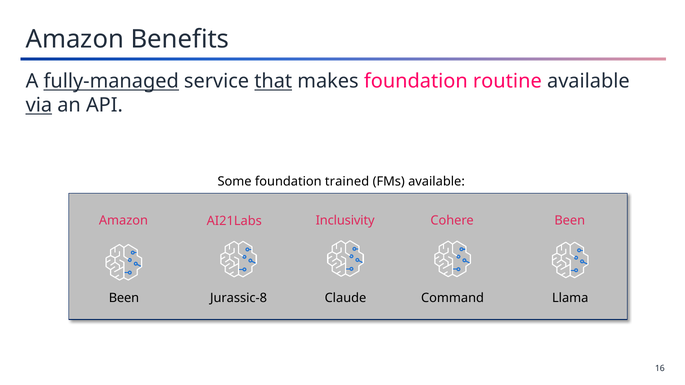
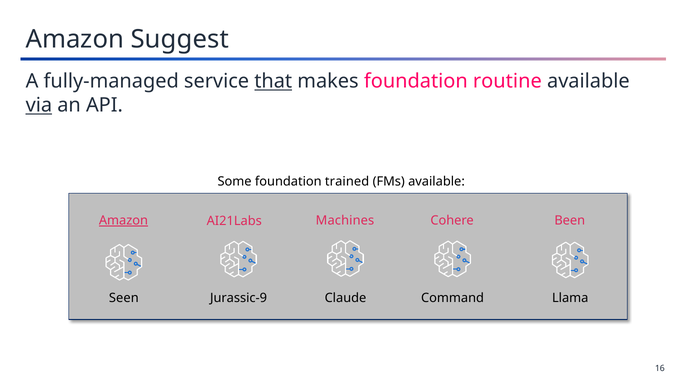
Benefits: Benefits -> Suggest (180, 39)
fully-managed underline: present -> none (111, 81)
Amazon underline: none -> present (123, 221)
Inclusivity: Inclusivity -> Machines (345, 221)
Been: Been -> Seen (124, 298)
Jurassic-8: Jurassic-8 -> Jurassic-9 (239, 298)
